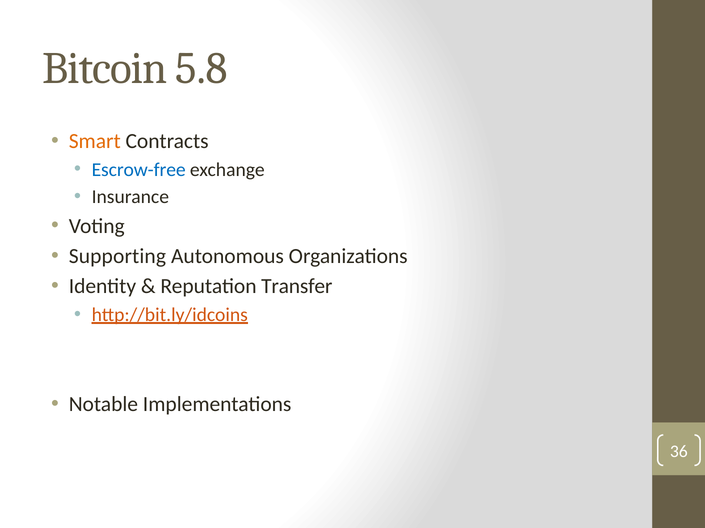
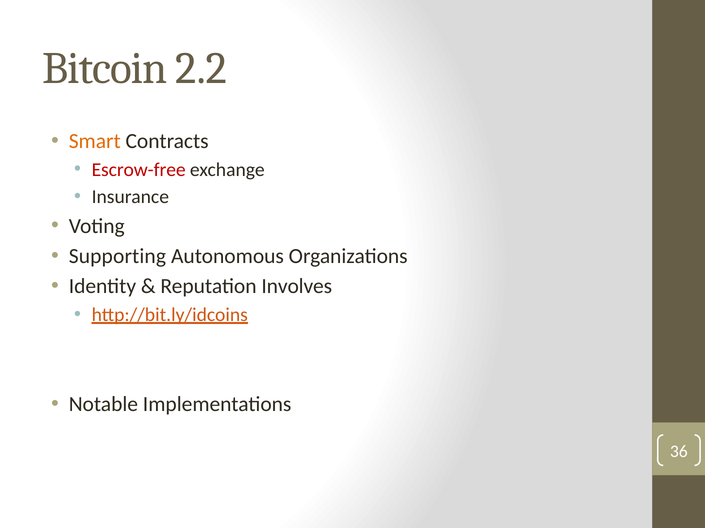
5.8: 5.8 -> 2.2 (201, 68)
Escrow-free colour: blue -> red (139, 170)
Transfer: Transfer -> Involves (297, 287)
